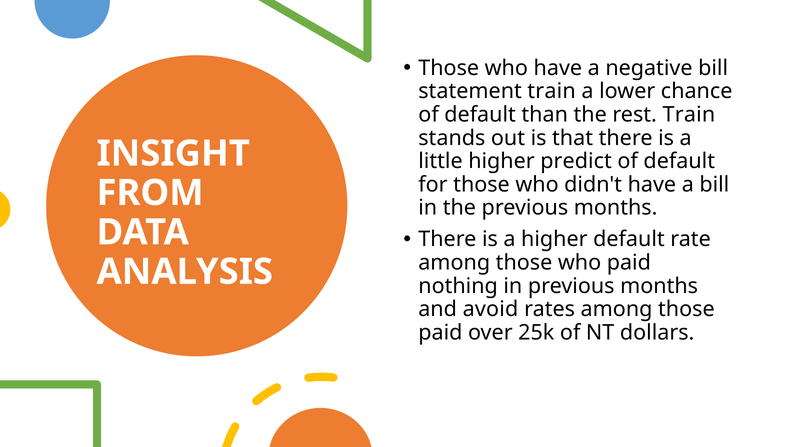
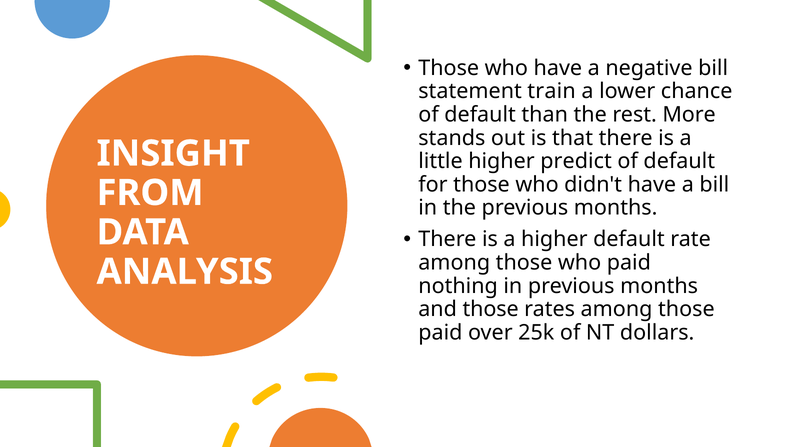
rest Train: Train -> More (689, 115)
and avoid: avoid -> those (491, 309)
